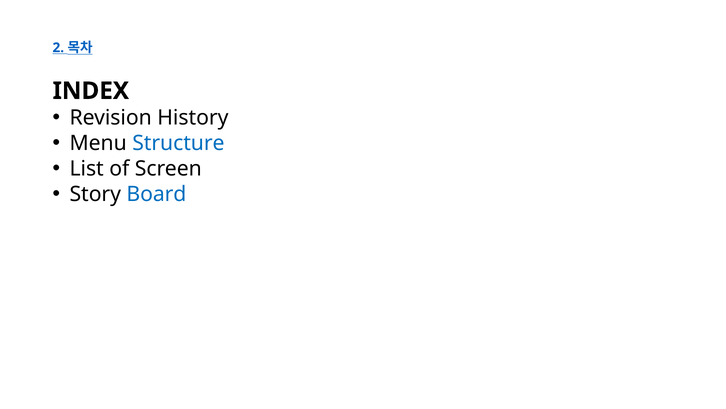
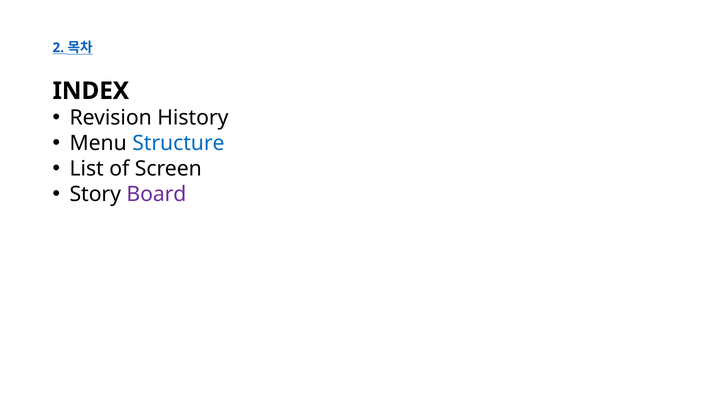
Board colour: blue -> purple (156, 194)
